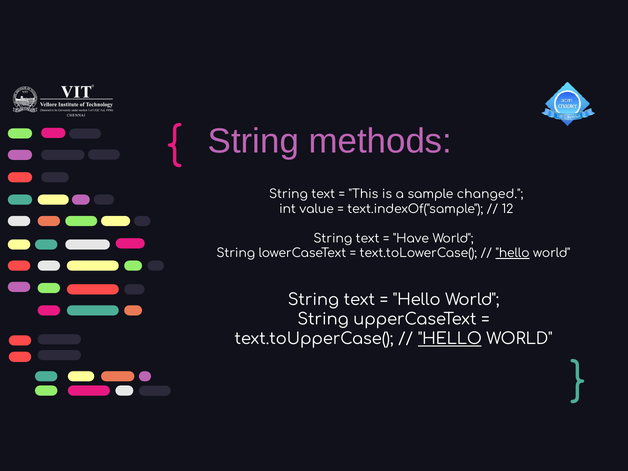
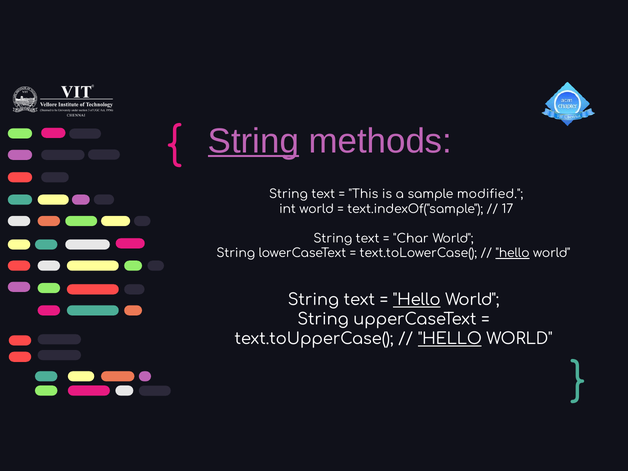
String underline: none -> present (253, 141)
changed: changed -> modified (490, 194)
int value: value -> world (317, 209)
12: 12 -> 17 (507, 209)
Have: Have -> Char (411, 238)
Hello underline: none -> present (417, 300)
